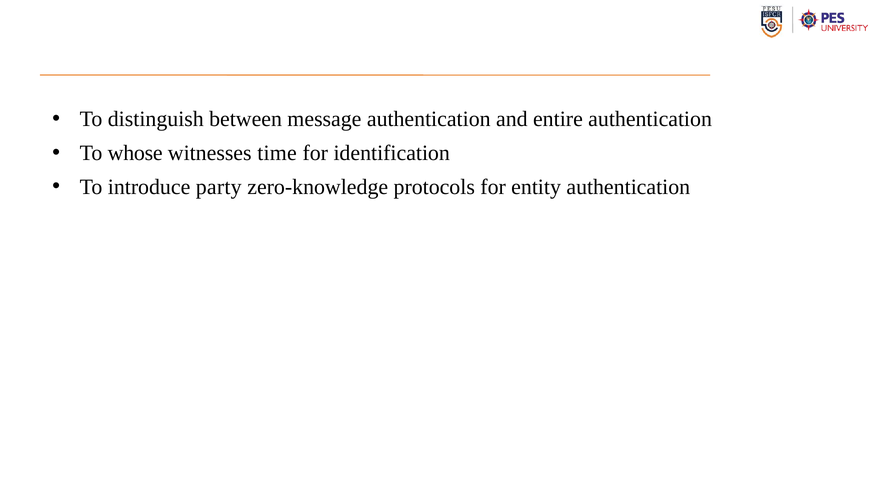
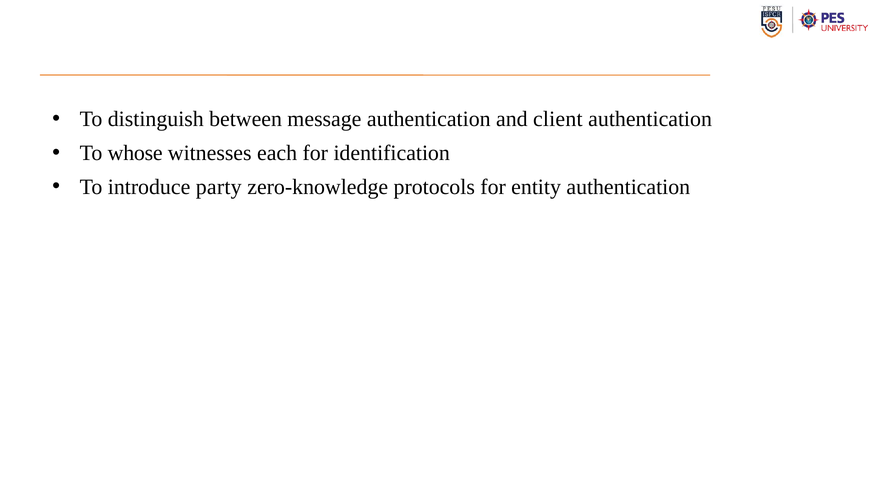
entire: entire -> client (558, 119)
time: time -> each (277, 153)
